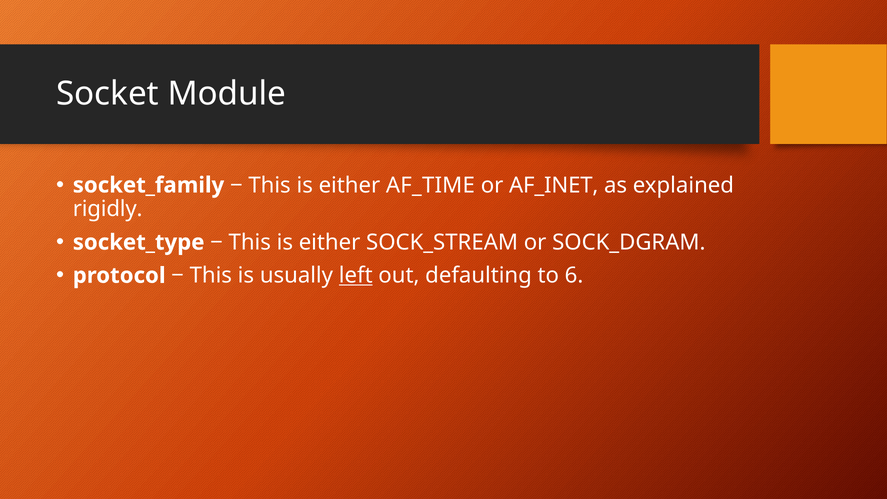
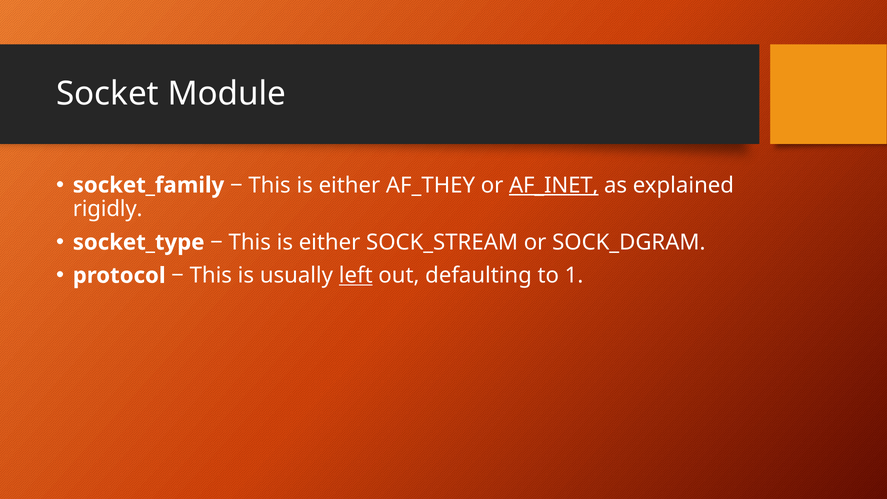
AF_TIME: AF_TIME -> AF_THEY (430, 185)
AF_INET underline: none -> present (554, 185)
6: 6 -> 1 (574, 275)
